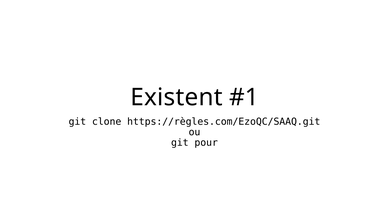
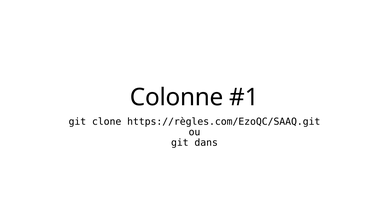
Existent: Existent -> Colonne (177, 97)
pour: pour -> dans (206, 143)
